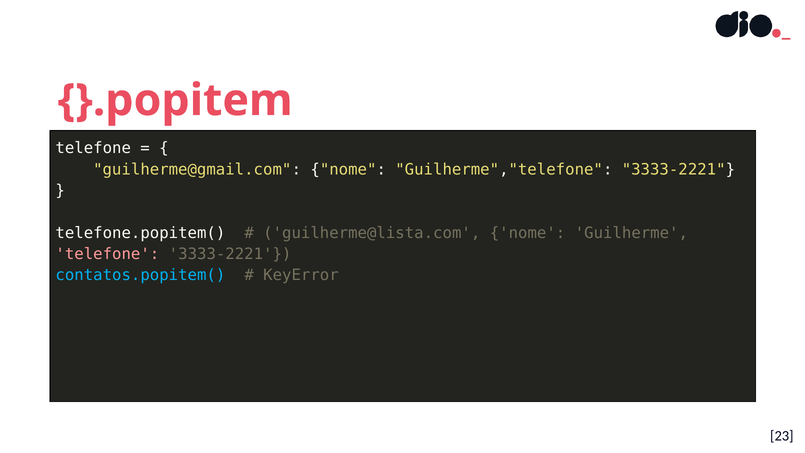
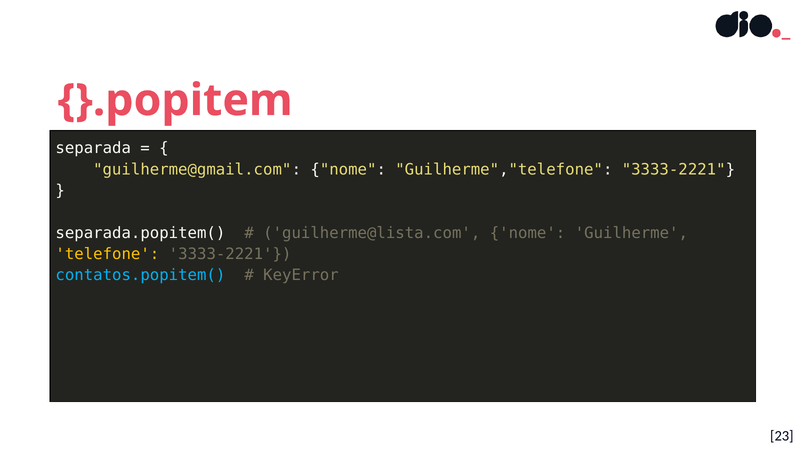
telefone: telefone -> separada (93, 148)
telefone.popitem(: telefone.popitem( -> separada.popitem( (140, 233)
telefone colour: pink -> yellow (107, 254)
